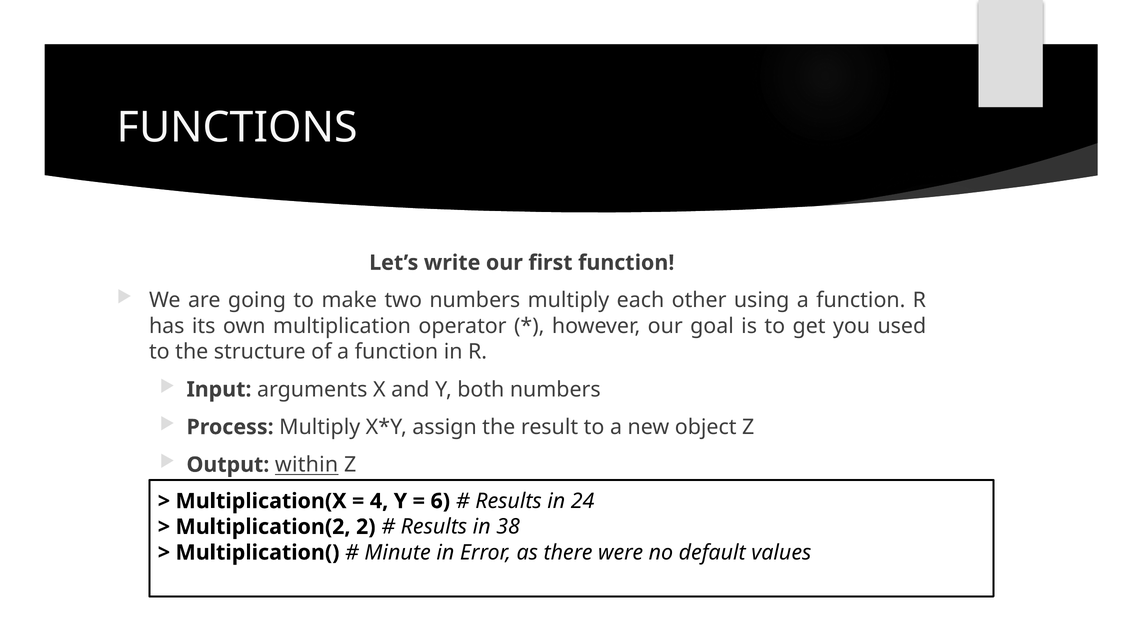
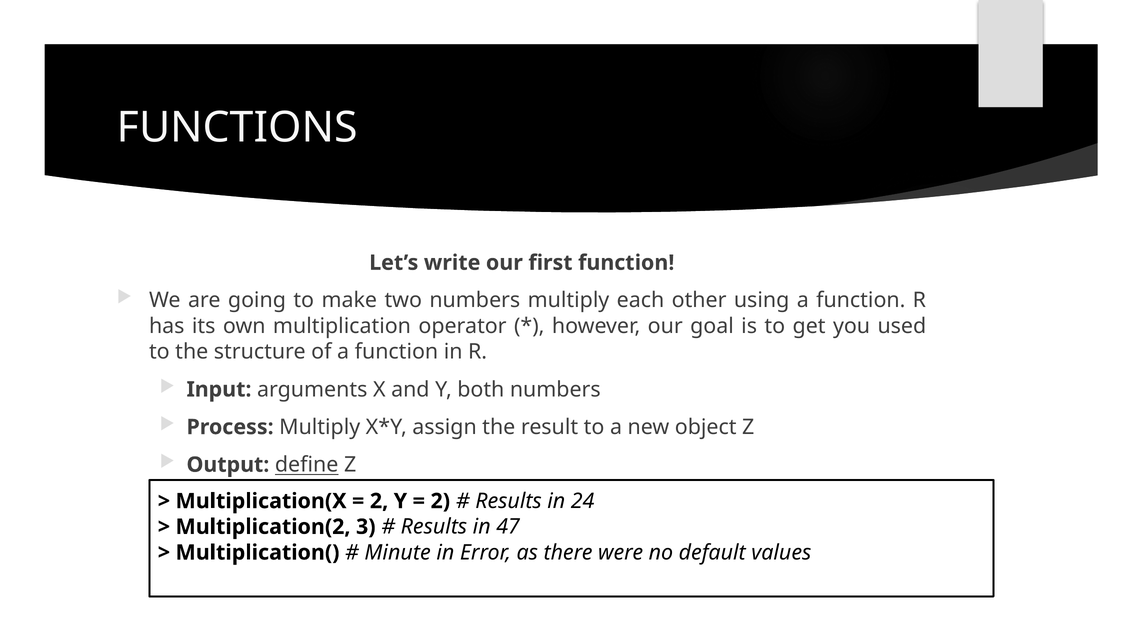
within: within -> define (307, 465)
4: 4 -> 2 (379, 501)
6: 6 -> 2 (440, 501)
2: 2 -> 3 (366, 527)
38: 38 -> 47 (508, 527)
